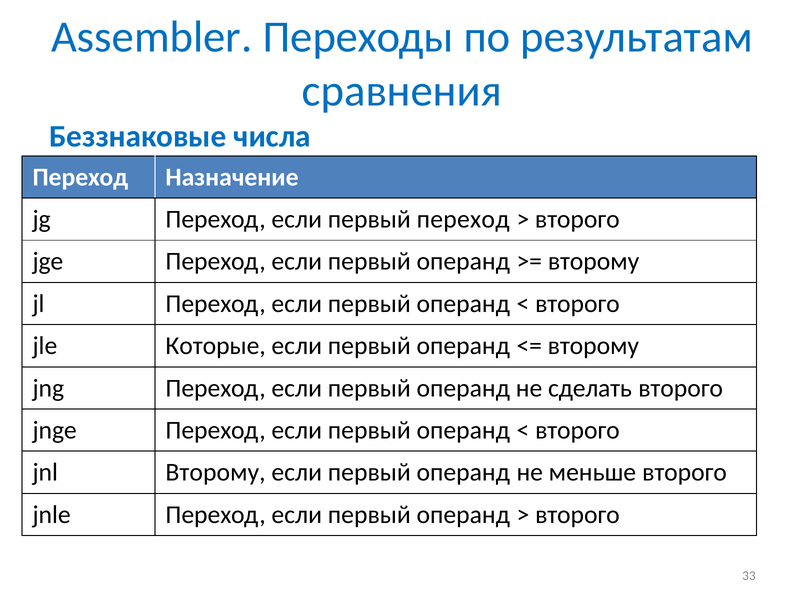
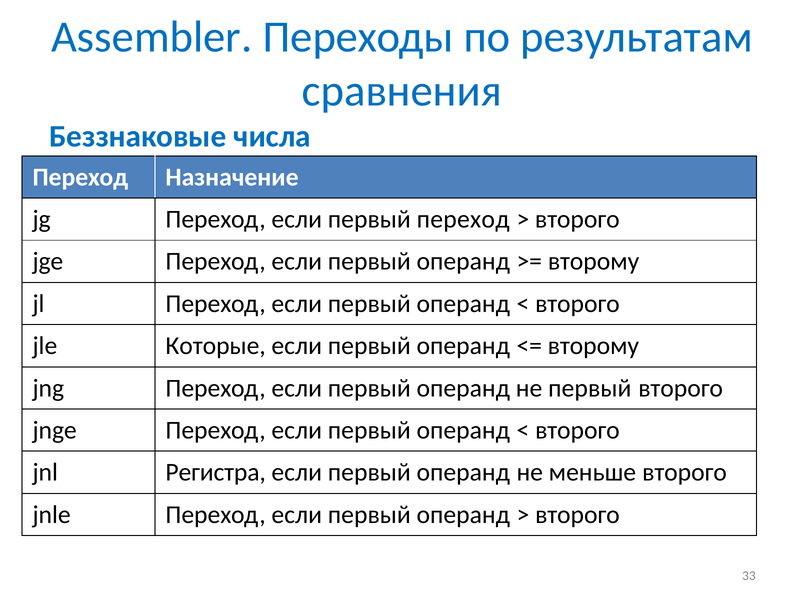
не сделать: сделать -> первый (590, 388)
jnl Второму: Второму -> Регистра (216, 472)
